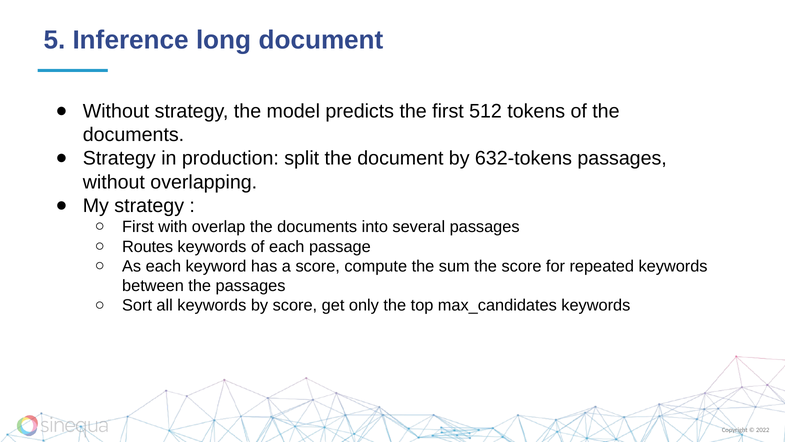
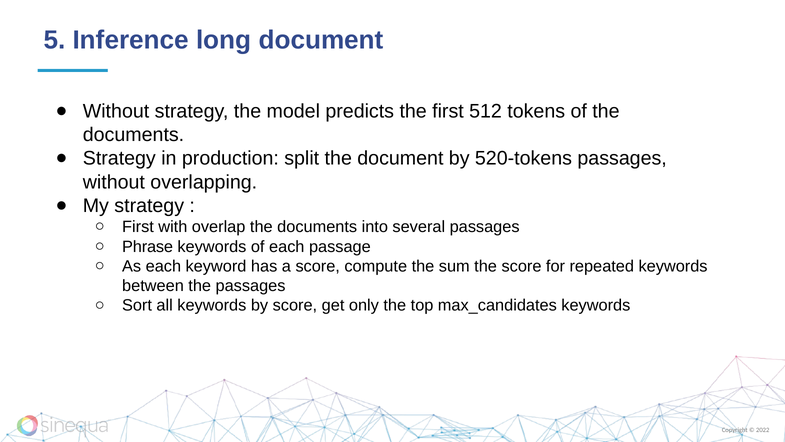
632-tokens: 632-tokens -> 520-tokens (523, 158)
Routes: Routes -> Phrase (148, 246)
